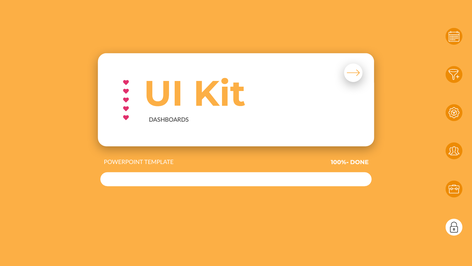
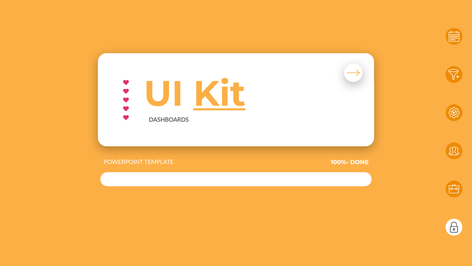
Kit underline: none -> present (219, 94)
